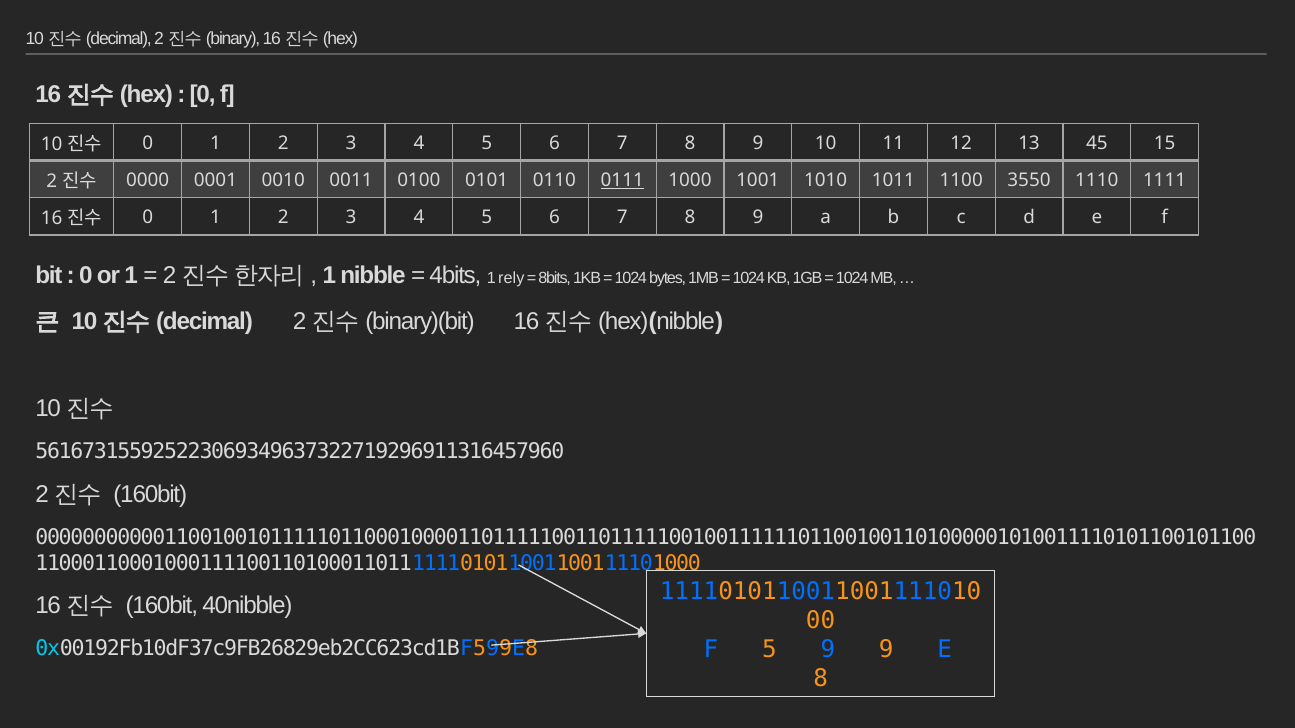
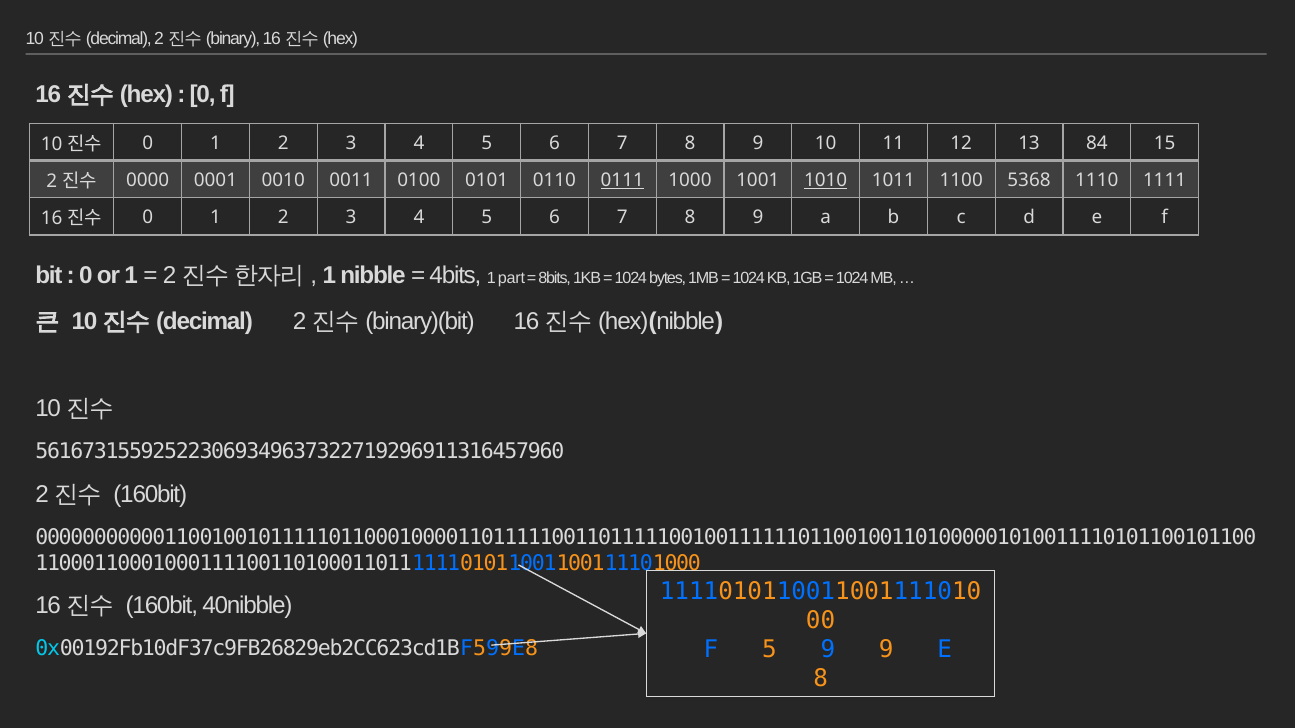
45: 45 -> 84 (1097, 143)
1010 underline: none -> present (826, 180)
3550: 3550 -> 5368 (1029, 180)
rely: rely -> part (511, 278)
